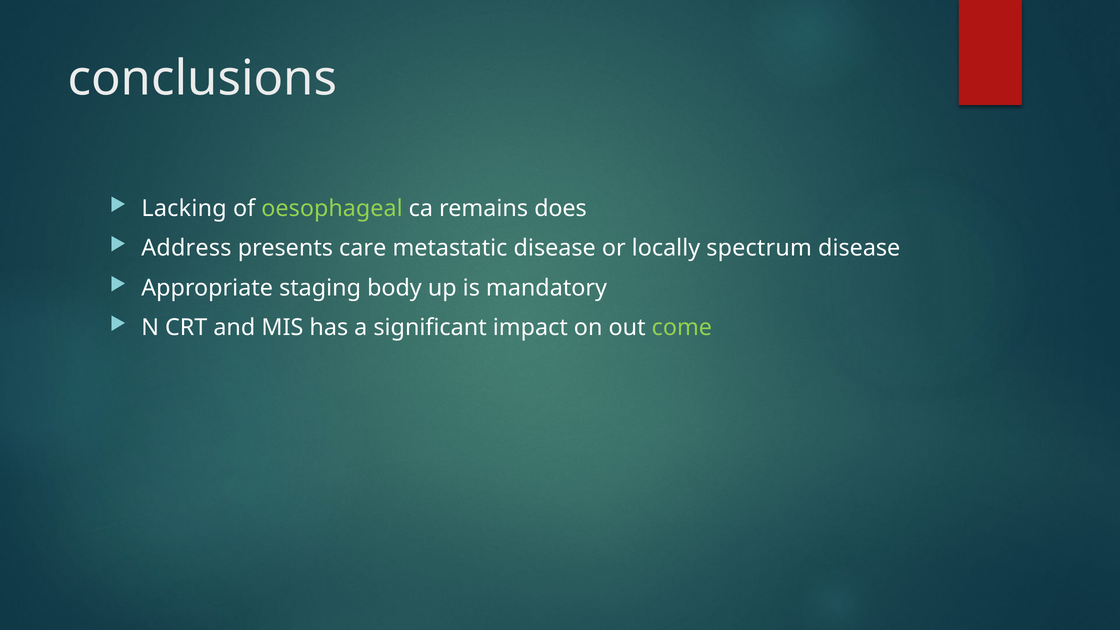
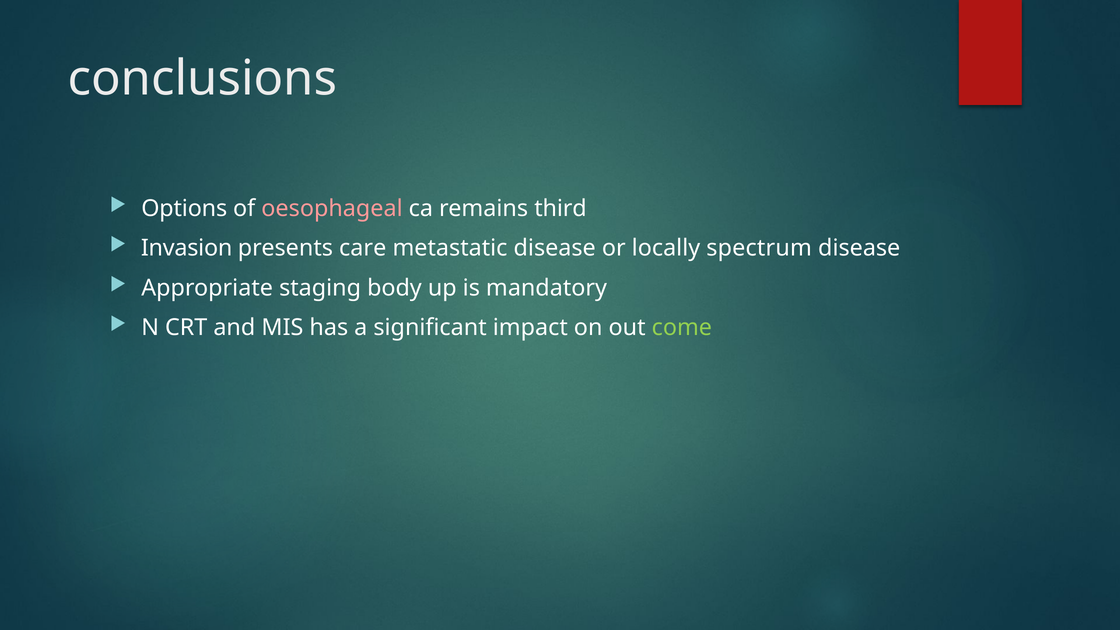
Lacking: Lacking -> Options (184, 208)
oesophageal colour: light green -> pink (332, 208)
does: does -> third (560, 208)
Address: Address -> Invasion (187, 248)
